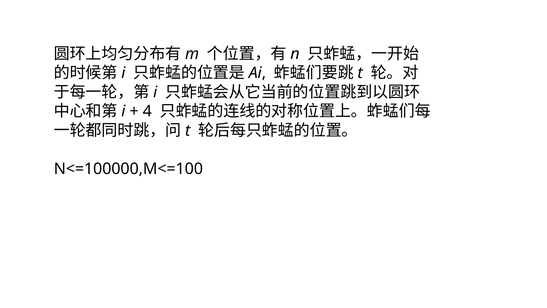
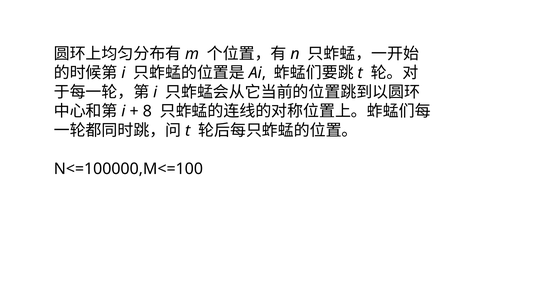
4: 4 -> 8 (147, 111)
